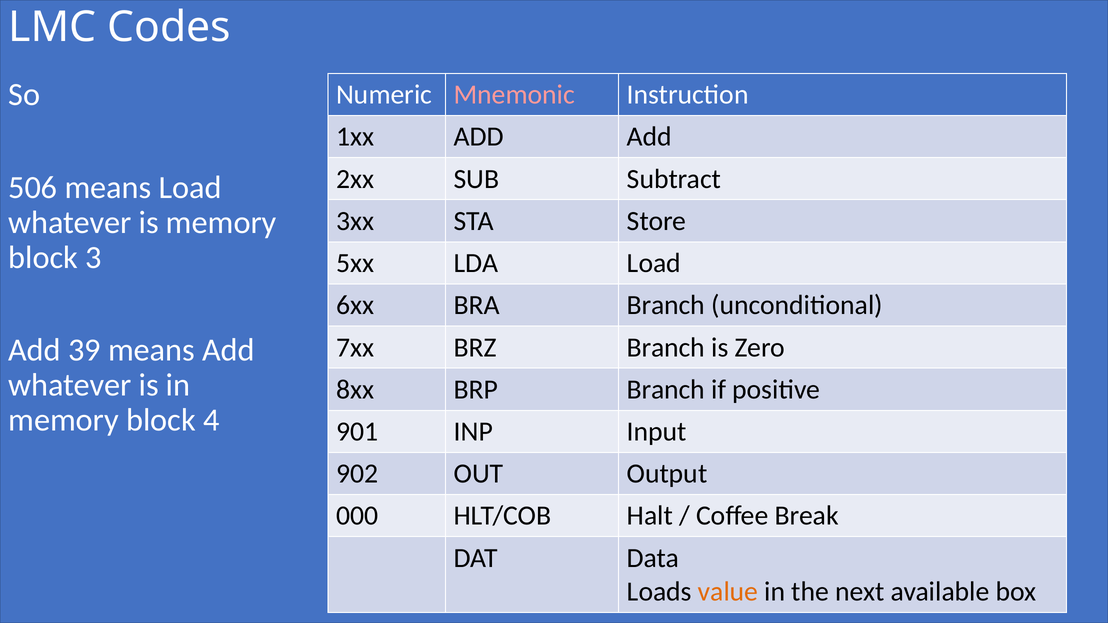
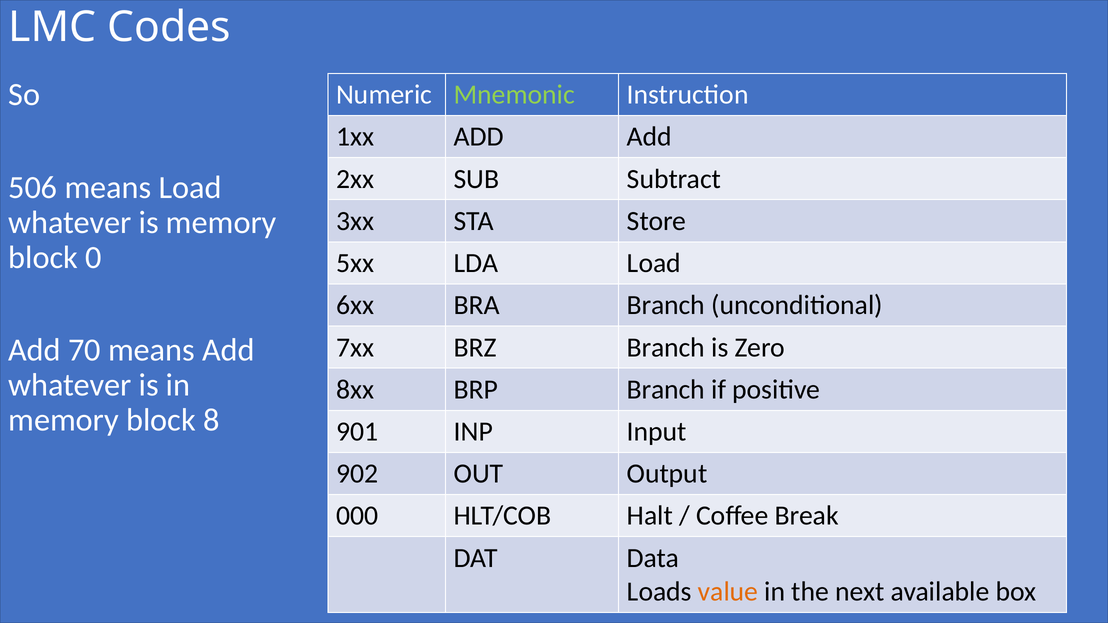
Mnemonic colour: pink -> light green (514, 95)
3: 3 -> 0 (93, 258)
39: 39 -> 70 (84, 350)
4: 4 -> 8 (211, 420)
